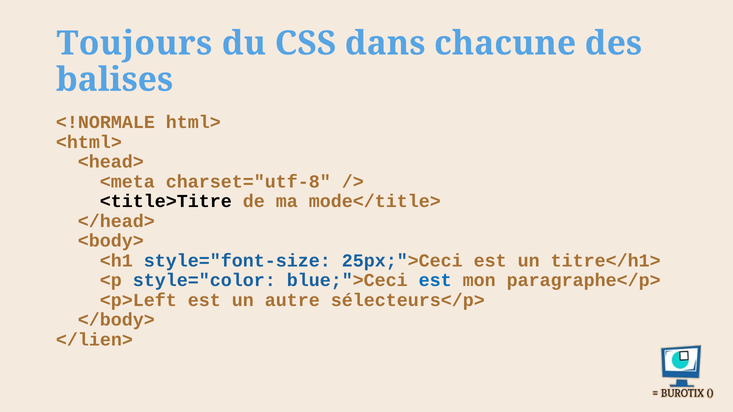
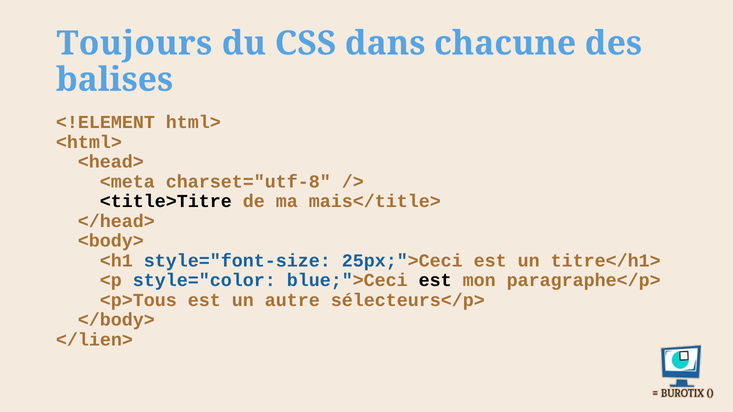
<!NORMALE: <!NORMALE -> <!ELEMENT (105, 122)
mode</title>: mode</title> -> mais</title> (375, 201)
est colour: blue -> black (435, 281)
<p>Left: <p>Left -> <p>Tous (138, 300)
